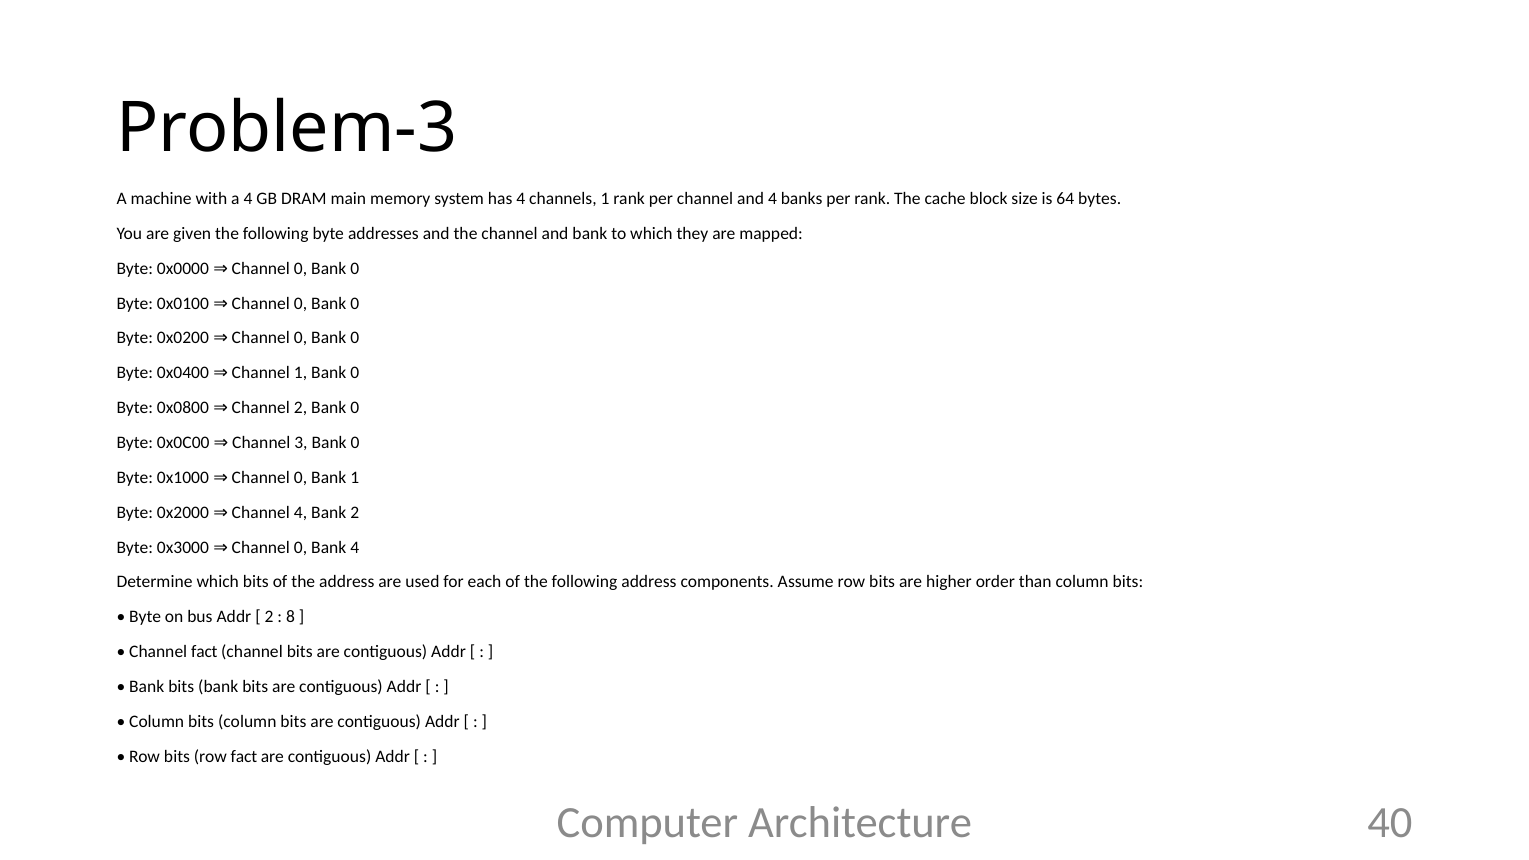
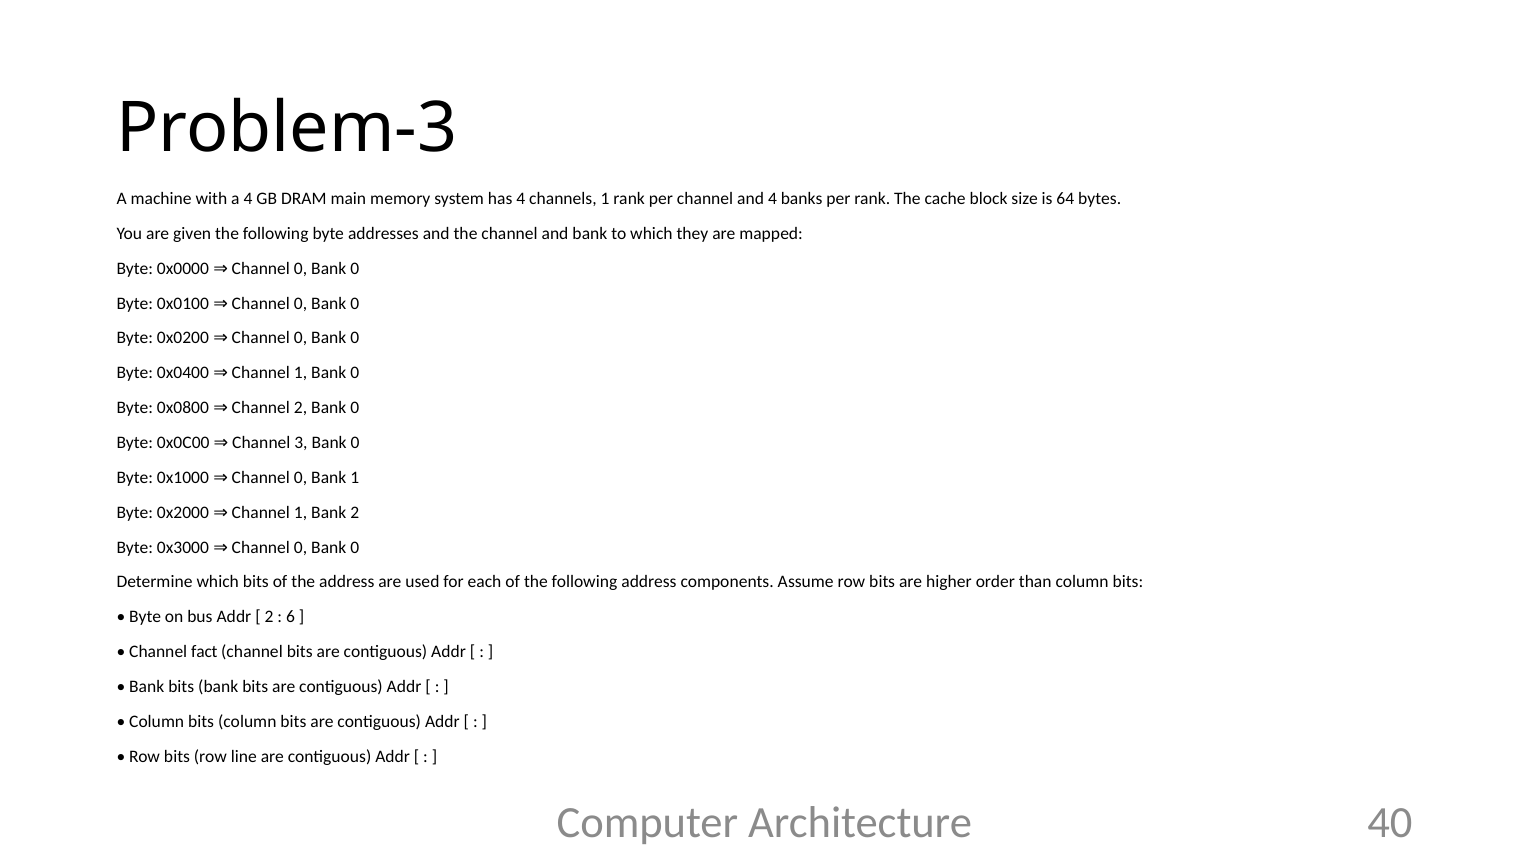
0x2000 Channel 4: 4 -> 1 (301, 512)
4: 4 -> 0 (355, 547)
8: 8 -> 6 (291, 617)
row fact: fact -> line (244, 756)
